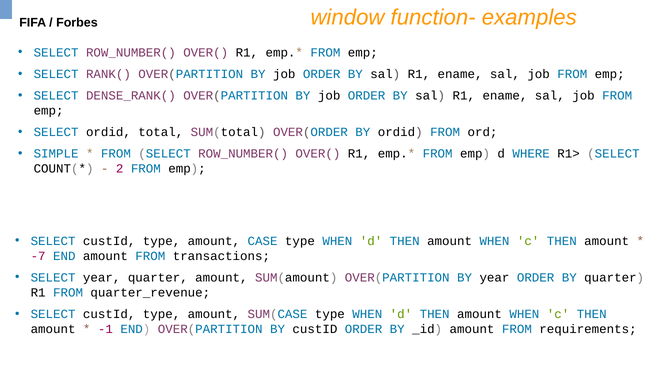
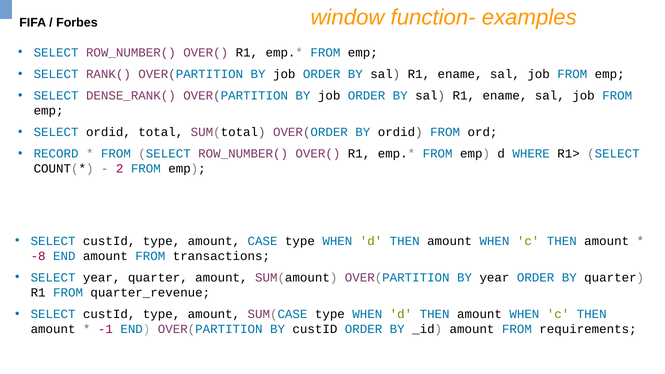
SIMPLE: SIMPLE -> RECORD (56, 154)
-7: -7 -> -8 (38, 256)
